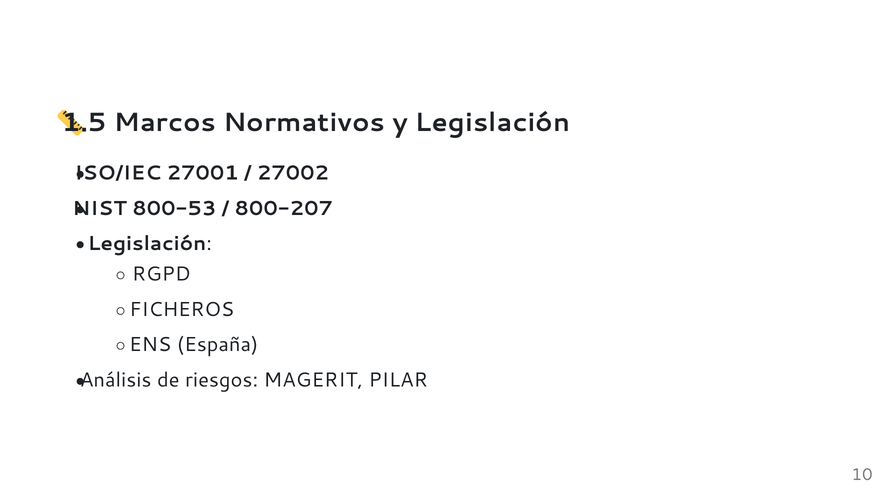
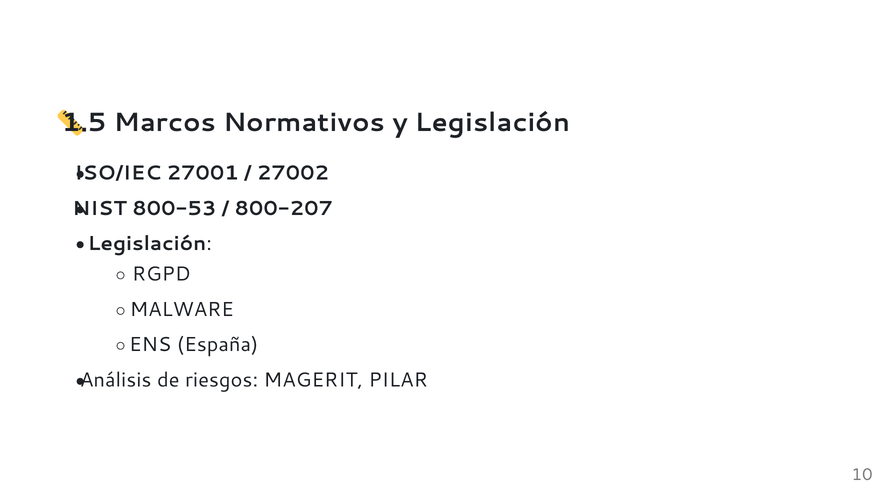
FICHEROS: FICHEROS -> MALWARE (182, 309)
